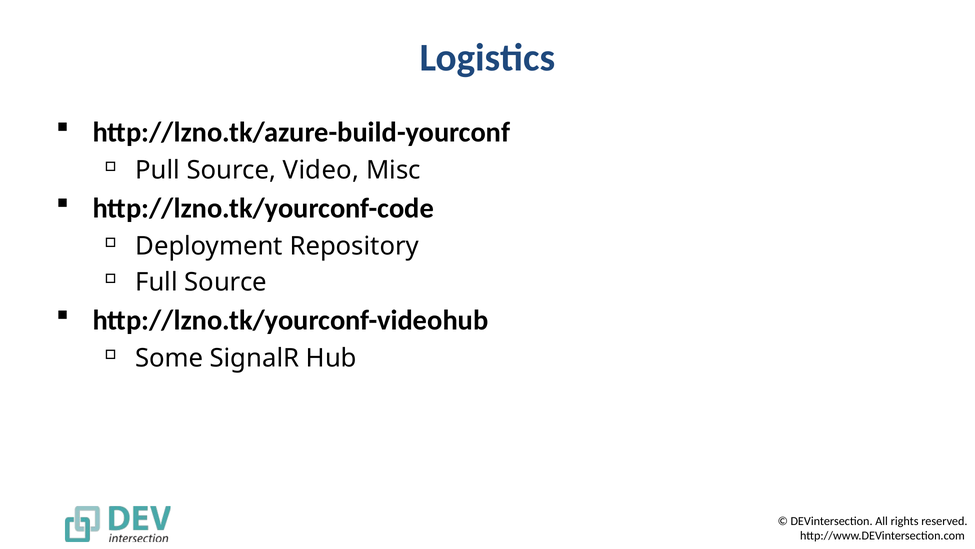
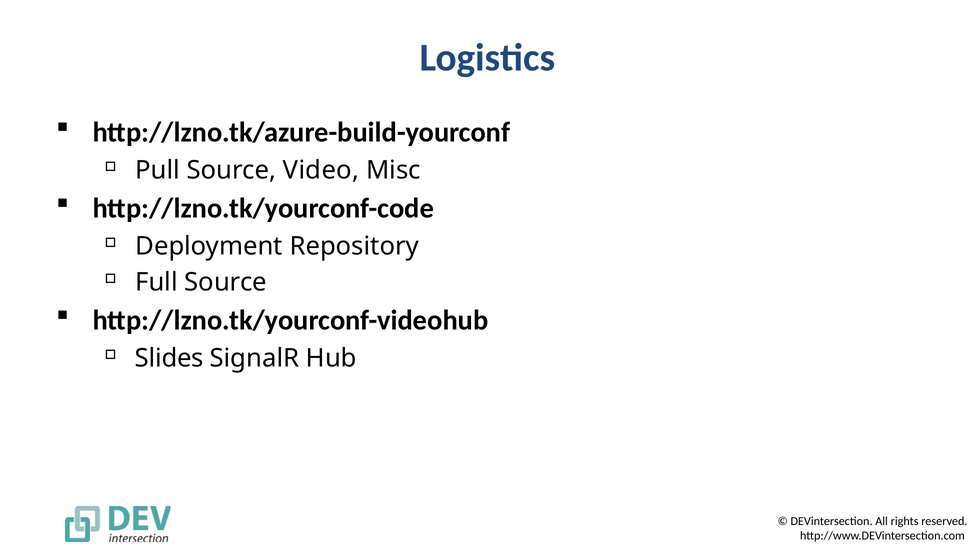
Some: Some -> Slides (169, 358)
